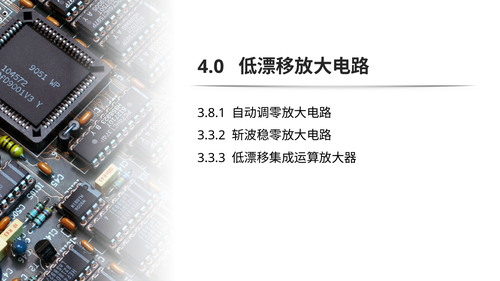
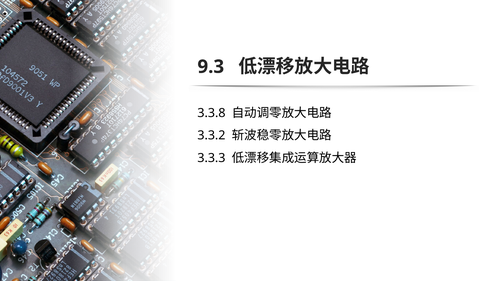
4.0: 4.0 -> 9.3 (211, 67)
3.8.1: 3.8.1 -> 3.3.8 (211, 113)
